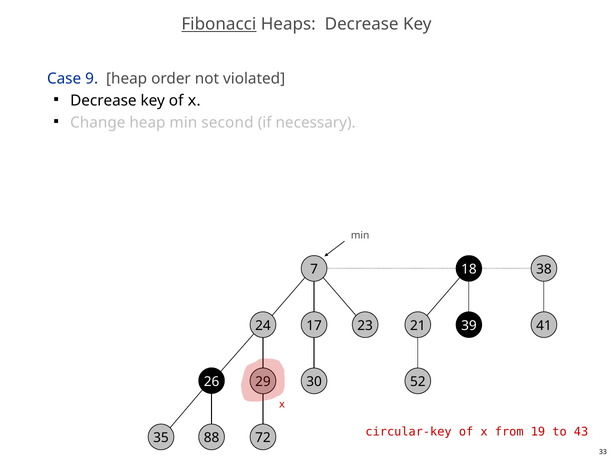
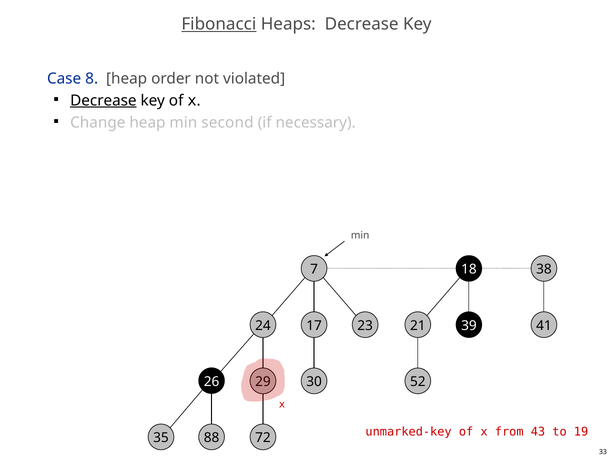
9: 9 -> 8 (92, 78)
Decrease underline: none -> present (103, 101)
circular-key: circular-key -> unmarked-key (409, 432)
19: 19 -> 43 (538, 432)
43: 43 -> 19 (581, 432)
